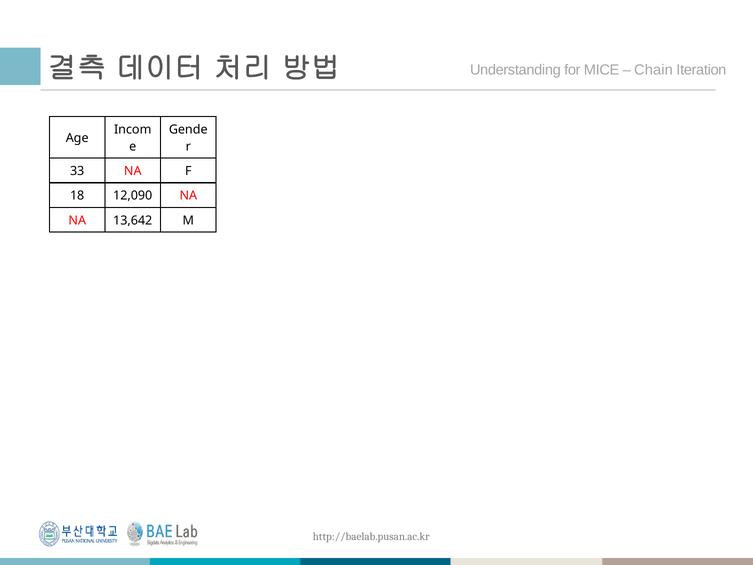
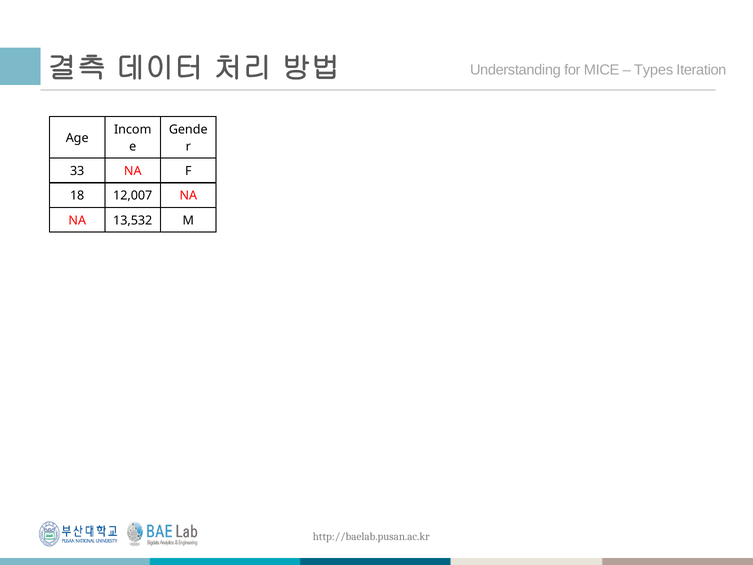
Chain: Chain -> Types (654, 70)
12,090: 12,090 -> 12,007 (133, 196)
13,642: 13,642 -> 13,532 (133, 220)
